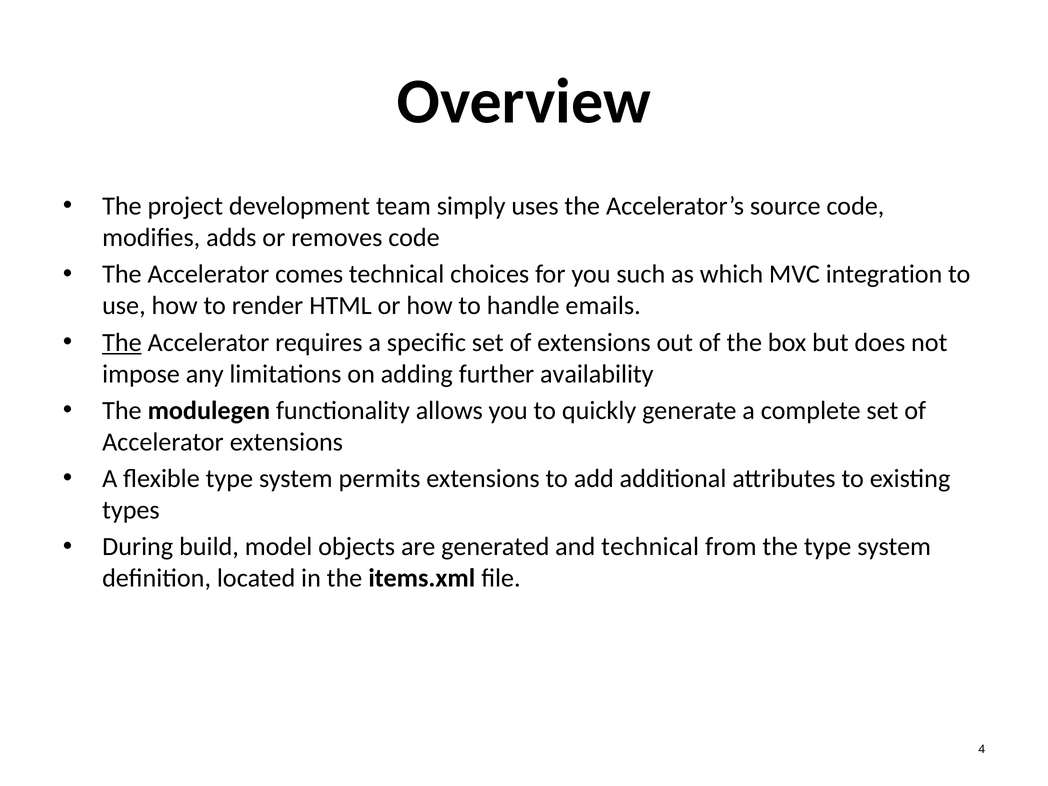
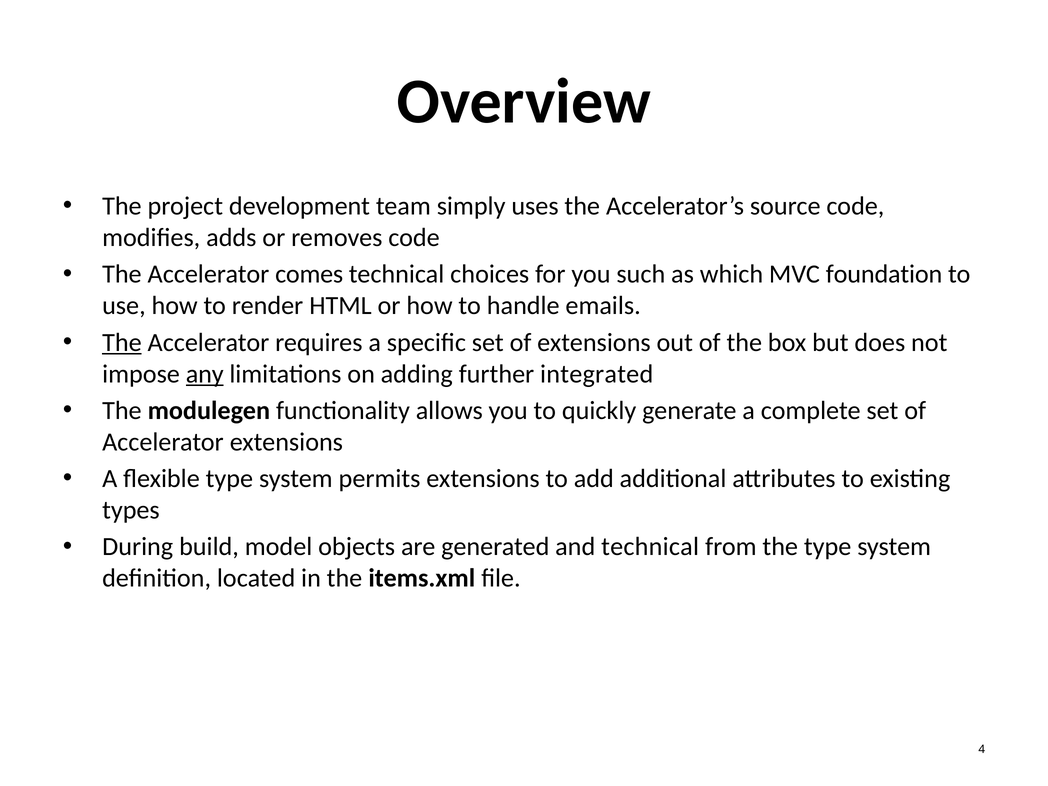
integration: integration -> foundation (884, 274)
any underline: none -> present (205, 374)
availability: availability -> integrated (597, 374)
